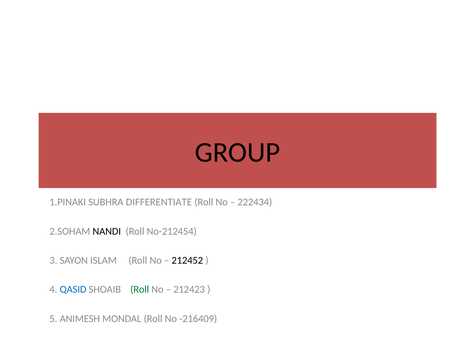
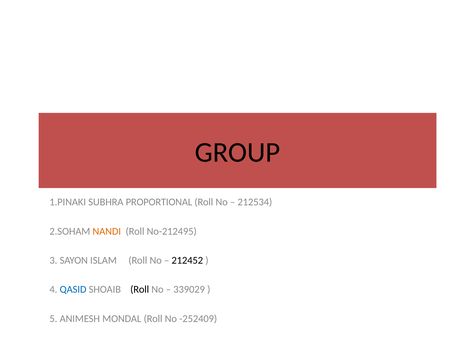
DIFFERENTIATE: DIFFERENTIATE -> PROPORTIONAL (159, 202)
222434: 222434 -> 212534 (255, 202)
NANDI colour: black -> orange (107, 231)
No-212454: No-212454 -> No-212495 (172, 231)
Roll colour: green -> black (140, 290)
212423: 212423 -> 339029 (189, 290)
-216409: -216409 -> -252409 (198, 319)
